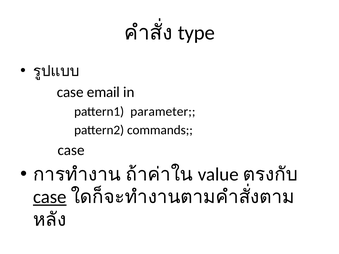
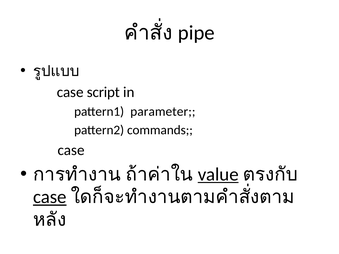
type: type -> pipe (196, 33)
email: email -> script (103, 92)
value underline: none -> present (218, 175)
